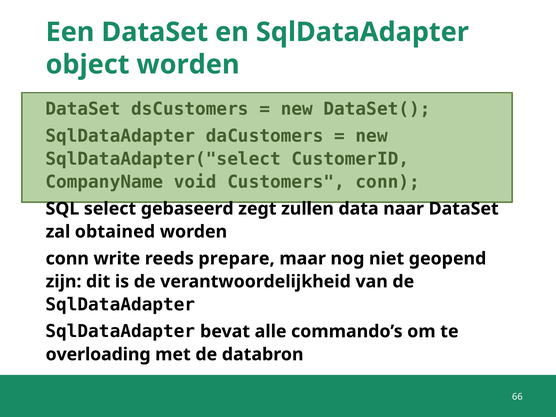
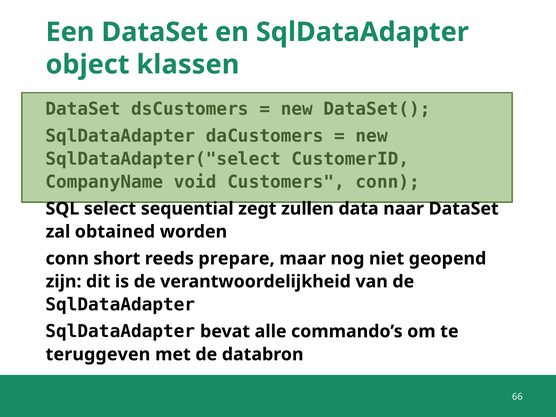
object worden: worden -> klassen (188, 65)
gebaseerd: gebaseerd -> sequential (187, 209)
write: write -> short (117, 259)
overloading: overloading -> teruggeven (98, 354)
